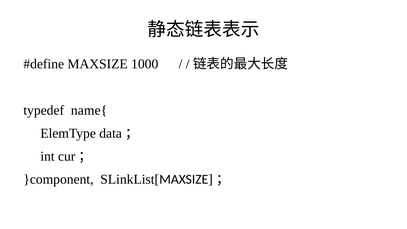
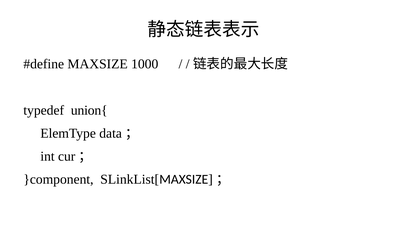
name{: name{ -> union{ (89, 110)
